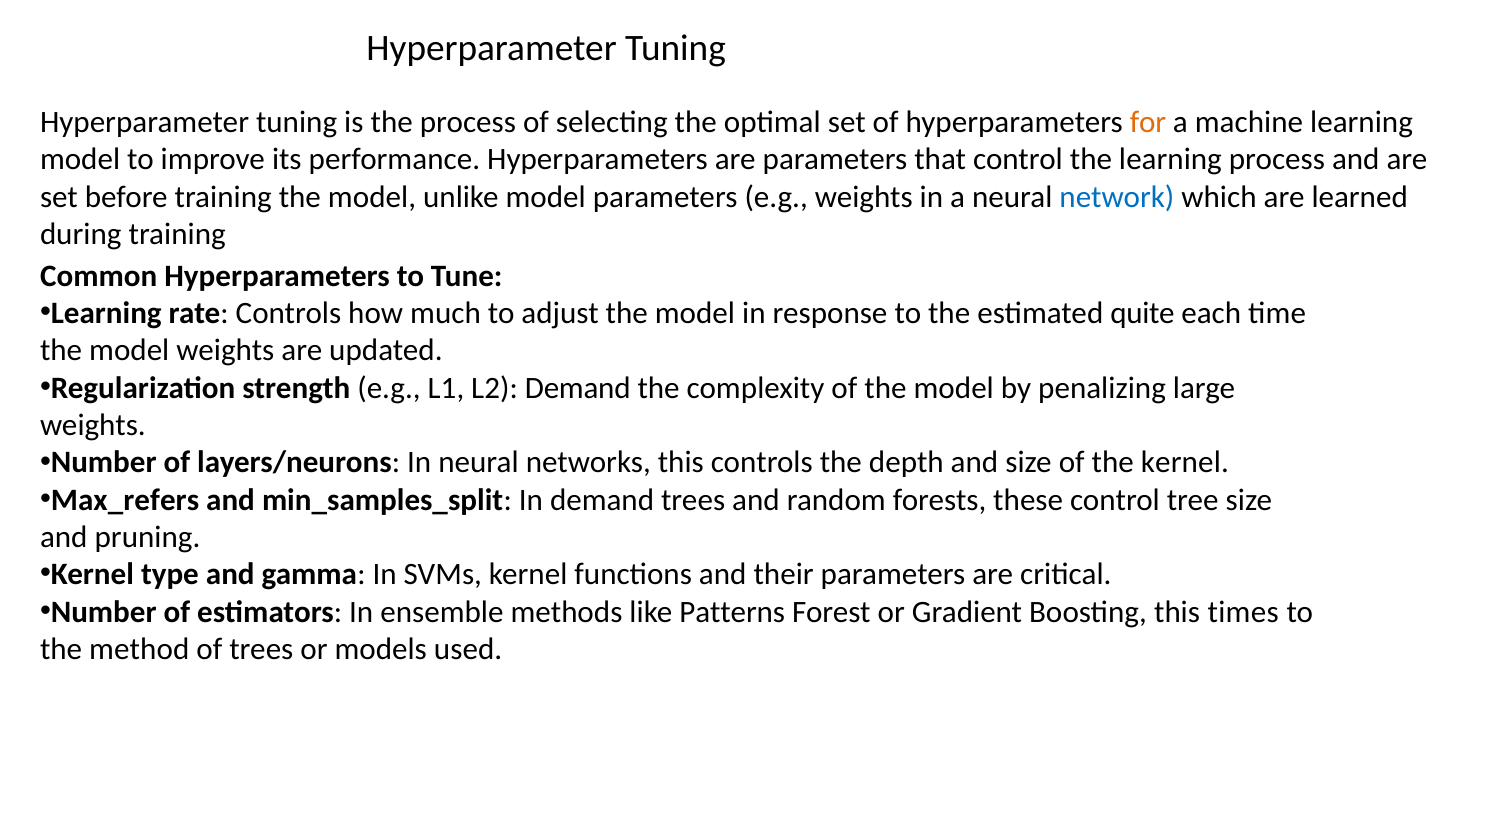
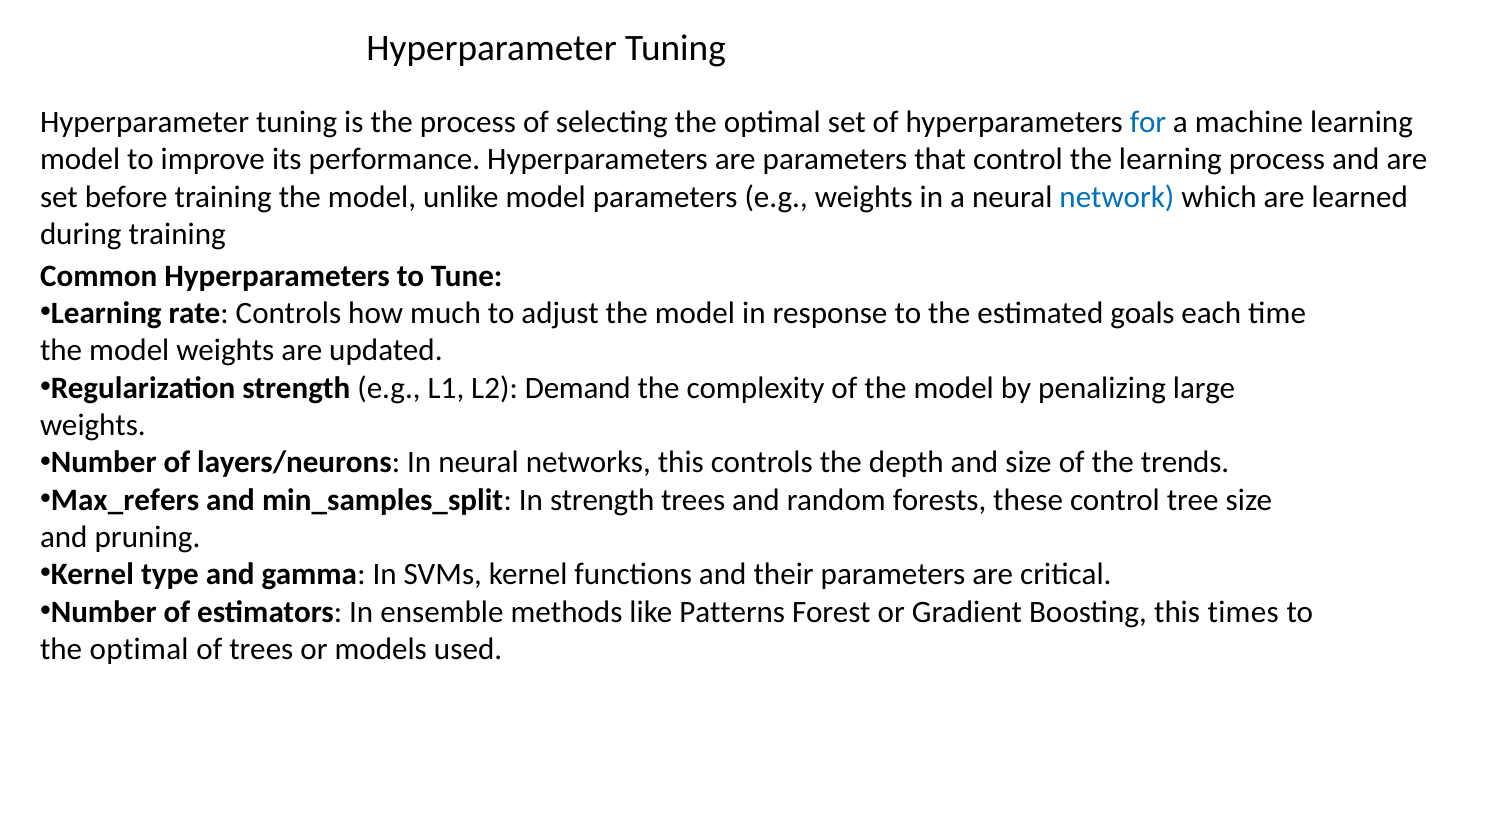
for colour: orange -> blue (1148, 122)
quite: quite -> goals (1142, 313)
the kernel: kernel -> trends (1185, 462)
In demand: demand -> strength (602, 500)
method: method -> optimal (139, 649)
